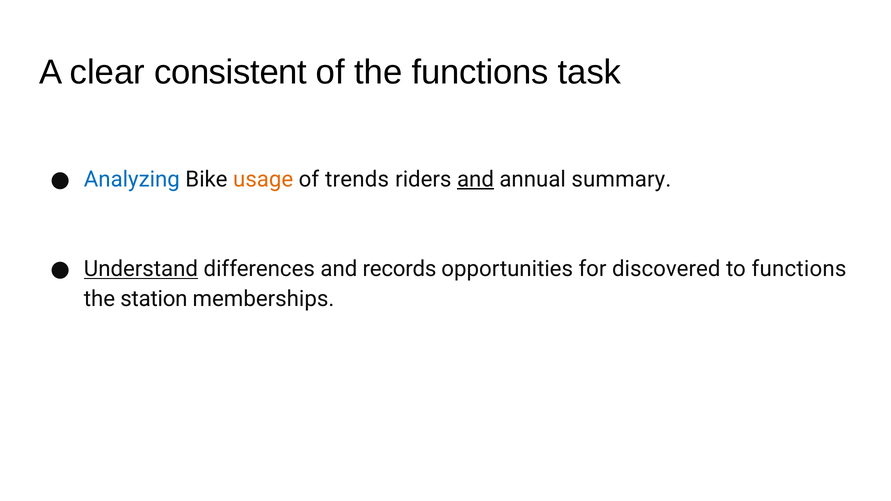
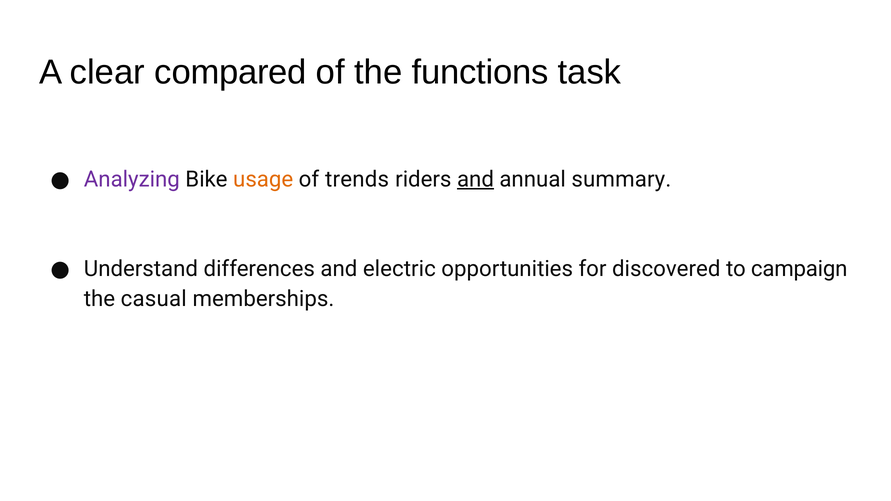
consistent: consistent -> compared (231, 72)
Analyzing colour: blue -> purple (132, 179)
Understand underline: present -> none (141, 269)
records: records -> electric (399, 269)
to functions: functions -> campaign (799, 269)
station: station -> casual (154, 299)
